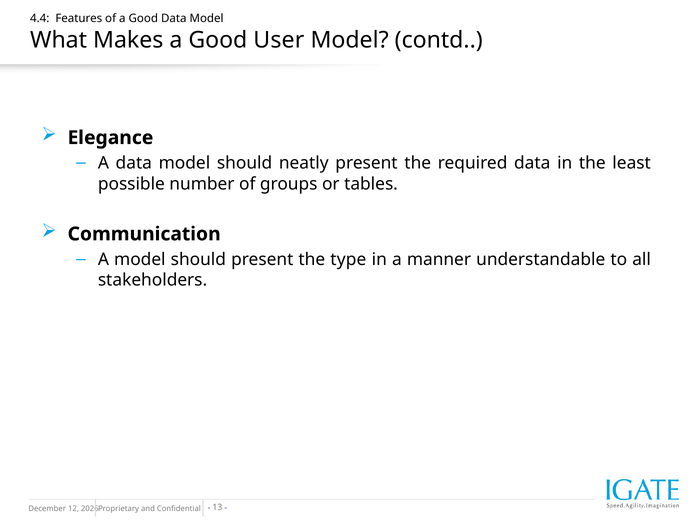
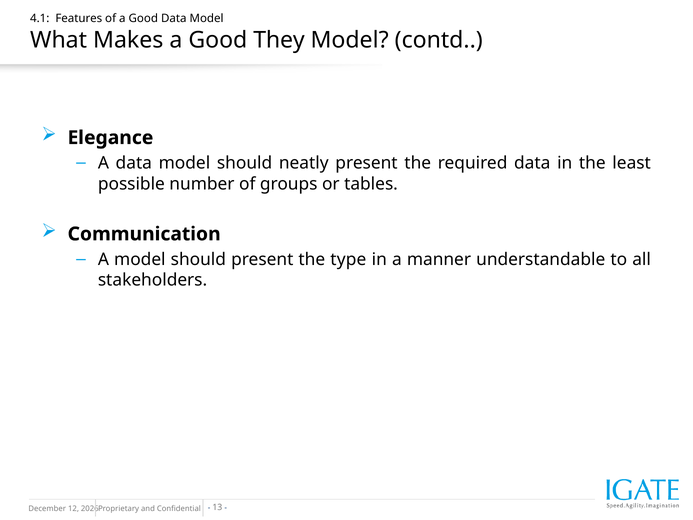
4.4: 4.4 -> 4.1 (40, 19)
User: User -> They (279, 40)
